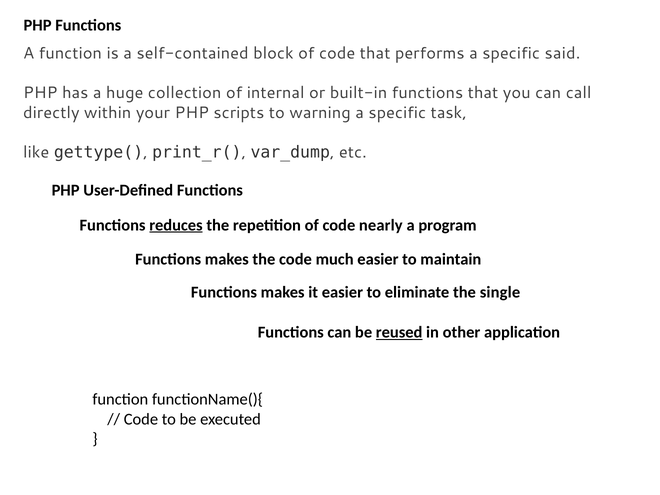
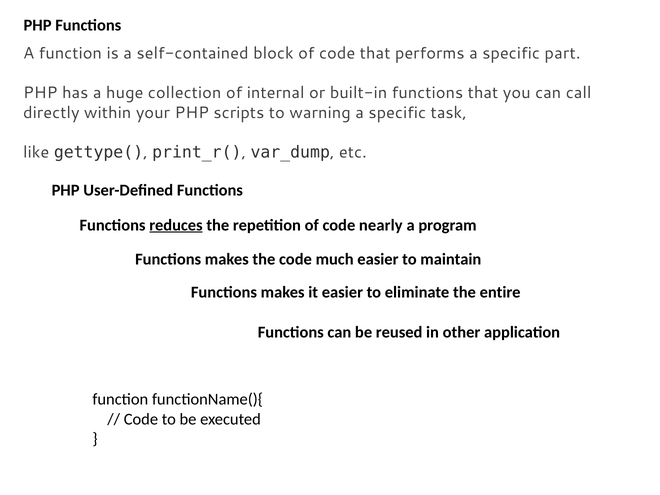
said: said -> part (563, 53)
single: single -> entire (500, 292)
reused underline: present -> none (399, 332)
